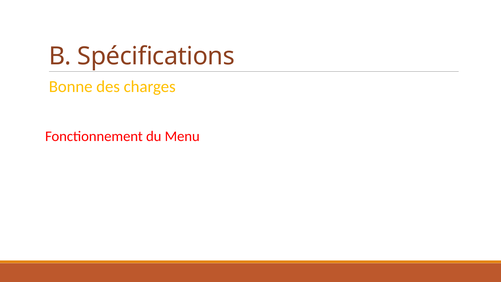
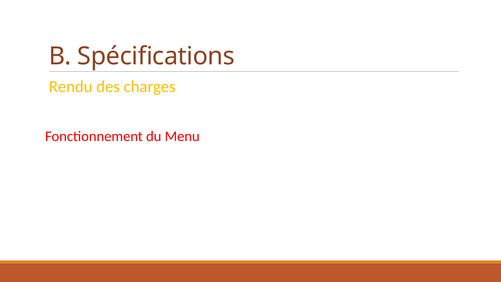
Bonne: Bonne -> Rendu (71, 87)
